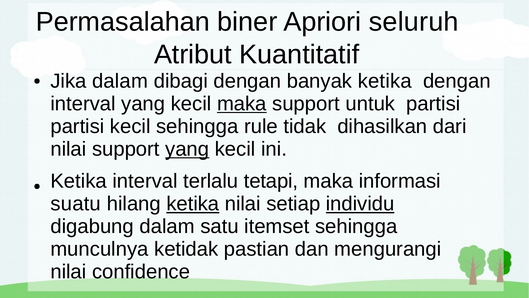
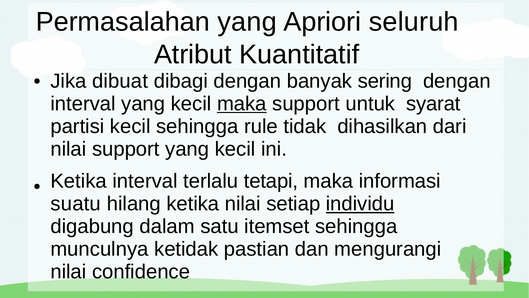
Permasalahan biner: biner -> yang (247, 22)
Jika dalam: dalam -> dibuat (120, 81)
banyak ketika: ketika -> sering (385, 81)
untuk partisi: partisi -> syarat (433, 104)
yang underline: present -> none (187, 149)
ketika underline: present -> none (193, 204)
